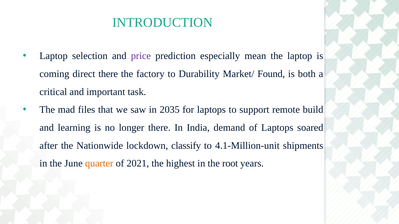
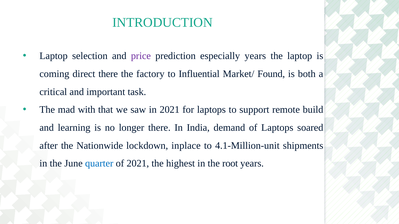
especially mean: mean -> years (255, 56)
Durability: Durability -> Influential (199, 74)
files: files -> with (87, 110)
in 2035: 2035 -> 2021 (170, 110)
classify: classify -> inplace (186, 146)
quarter colour: orange -> blue (99, 164)
